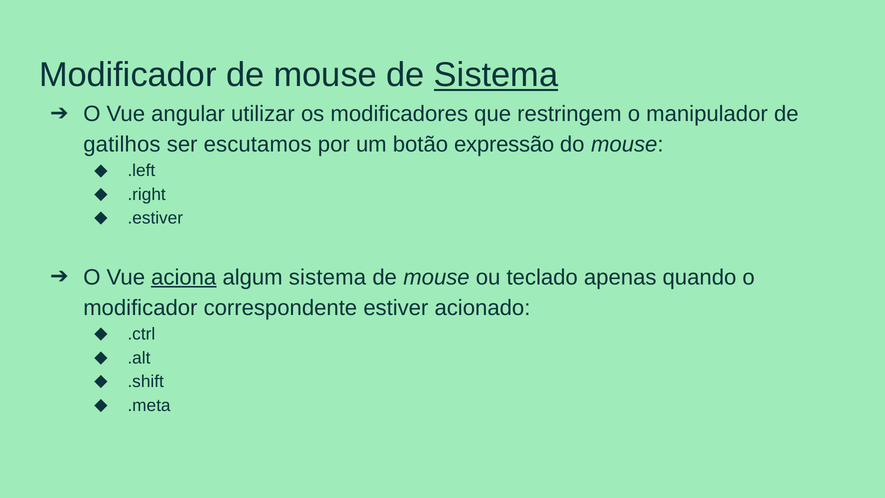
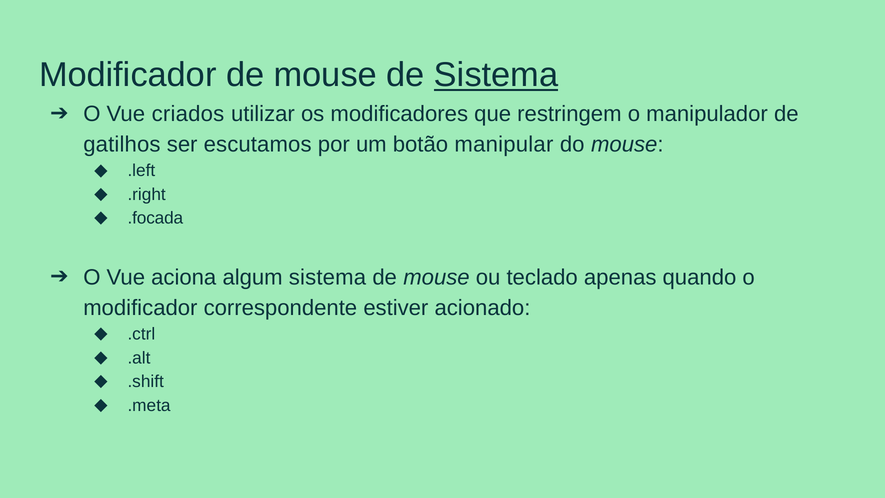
angular: angular -> criados (188, 114)
expressão: expressão -> manipular (504, 144)
.estiver: .estiver -> .focada (155, 218)
aciona underline: present -> none (184, 277)
